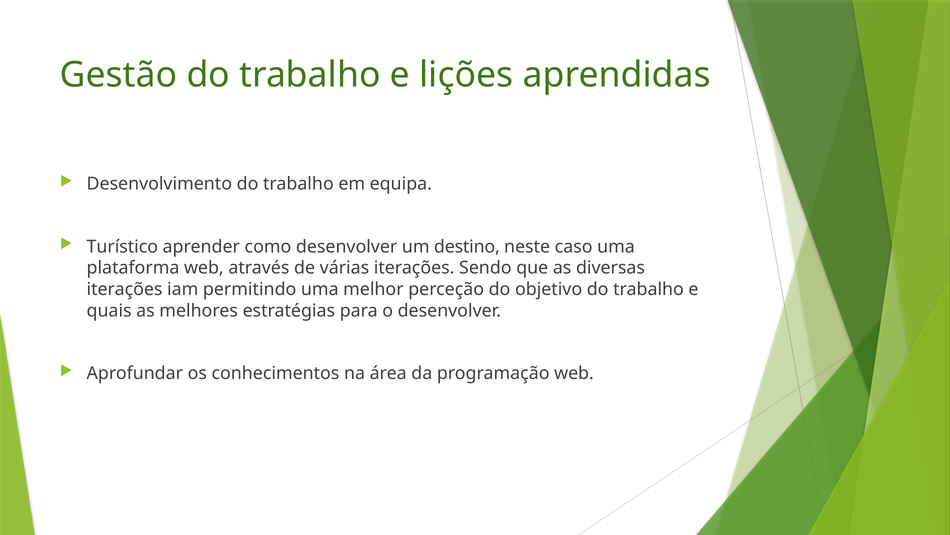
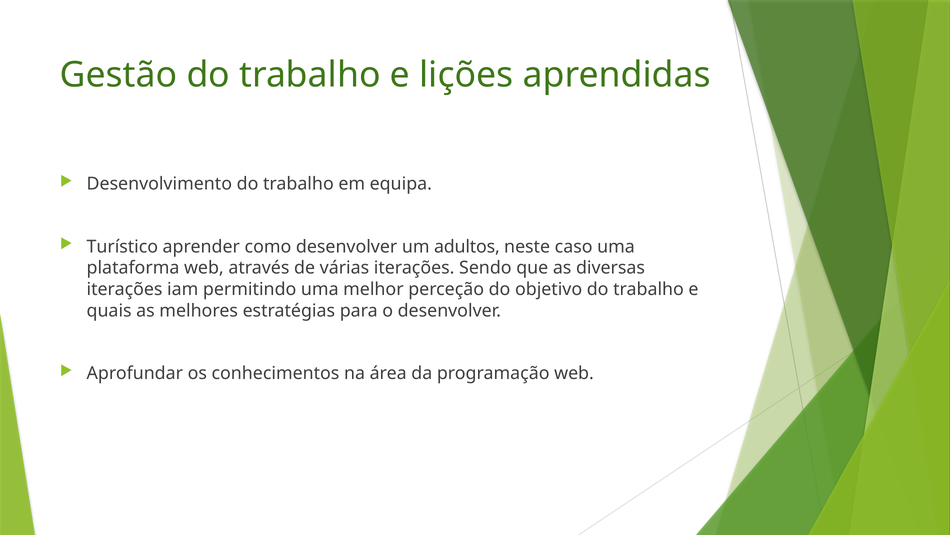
destino: destino -> adultos (467, 246)
